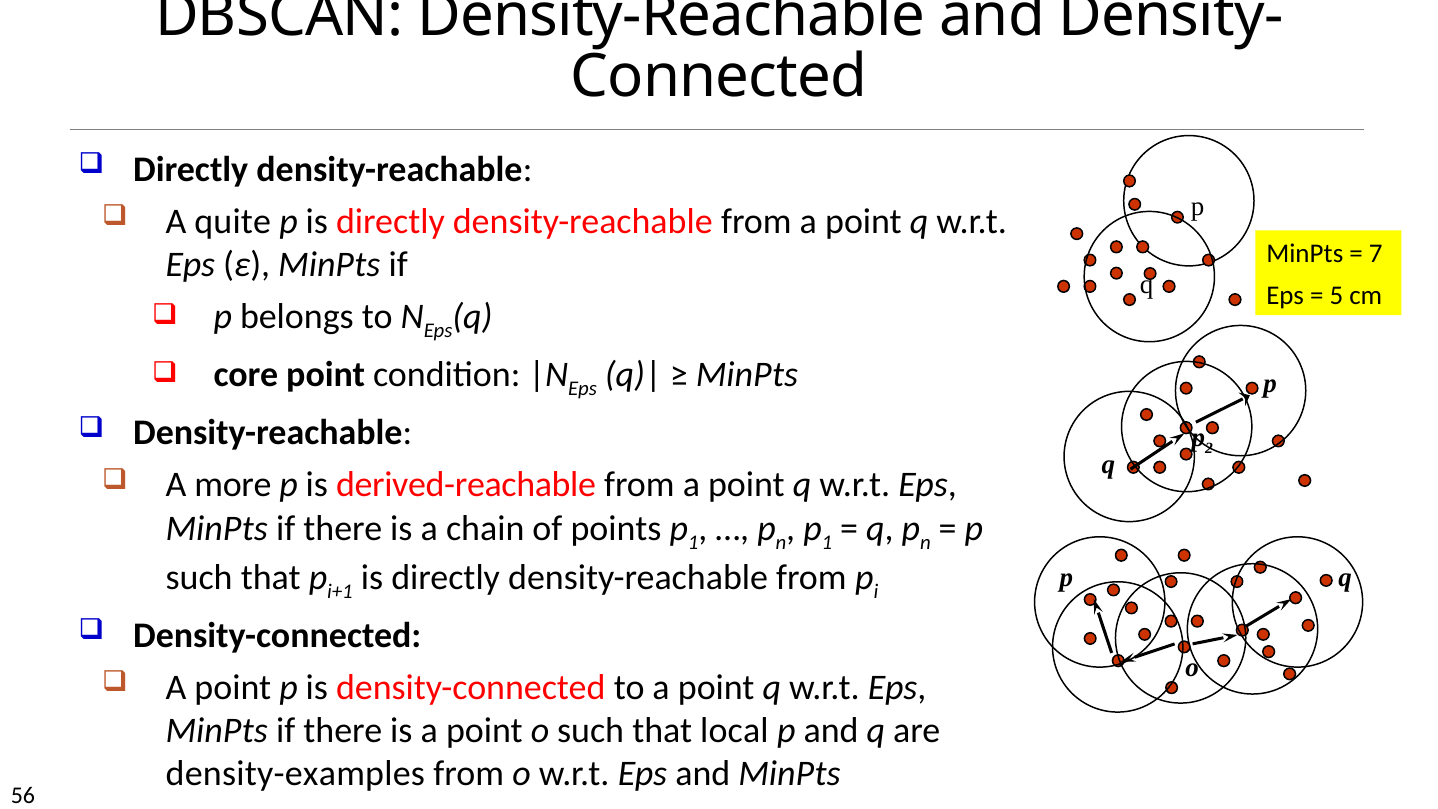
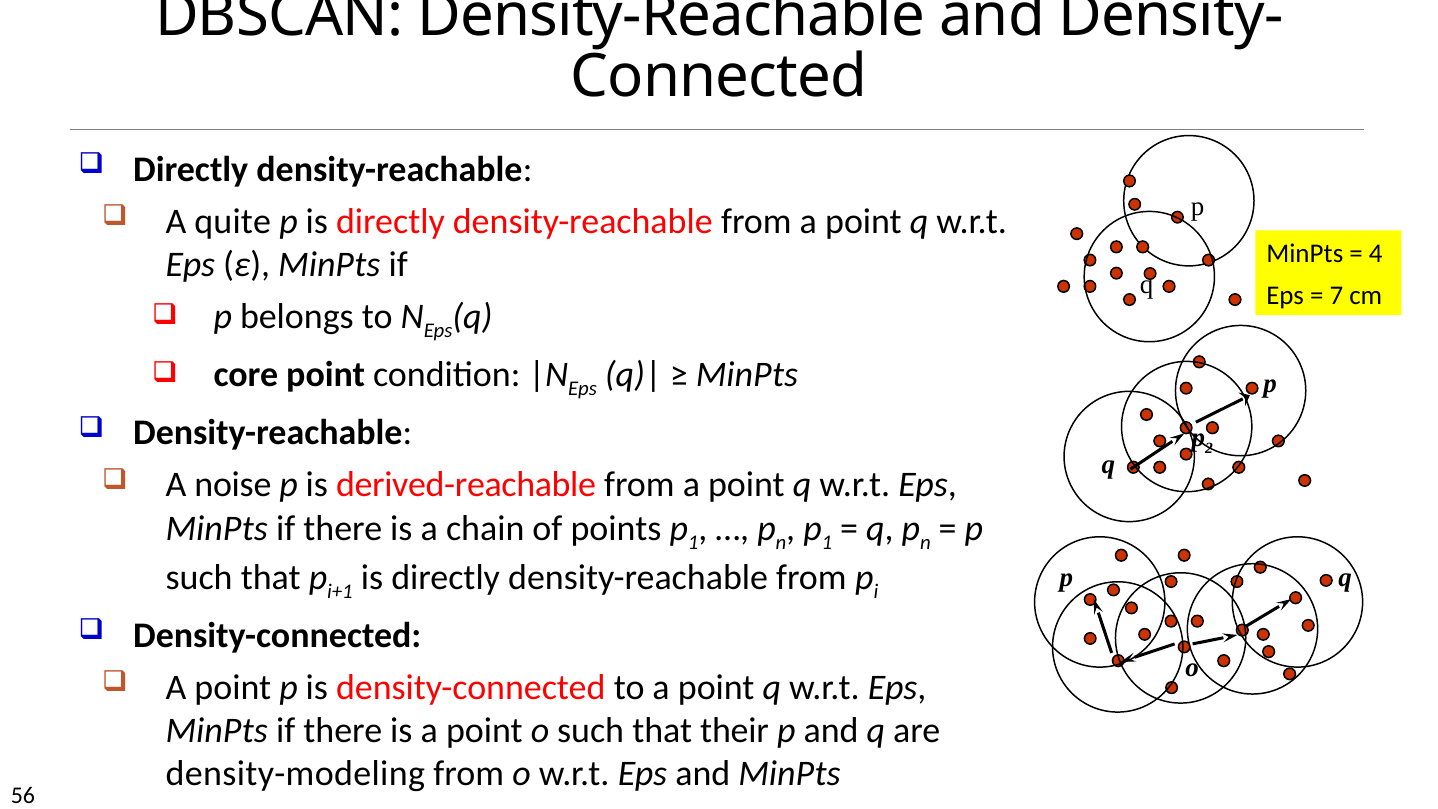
7: 7 -> 4 (1376, 254)
5: 5 -> 7 (1336, 295)
more: more -> noise (233, 485)
local: local -> their (735, 731)
density-examples: density-examples -> density-modeling (295, 774)
